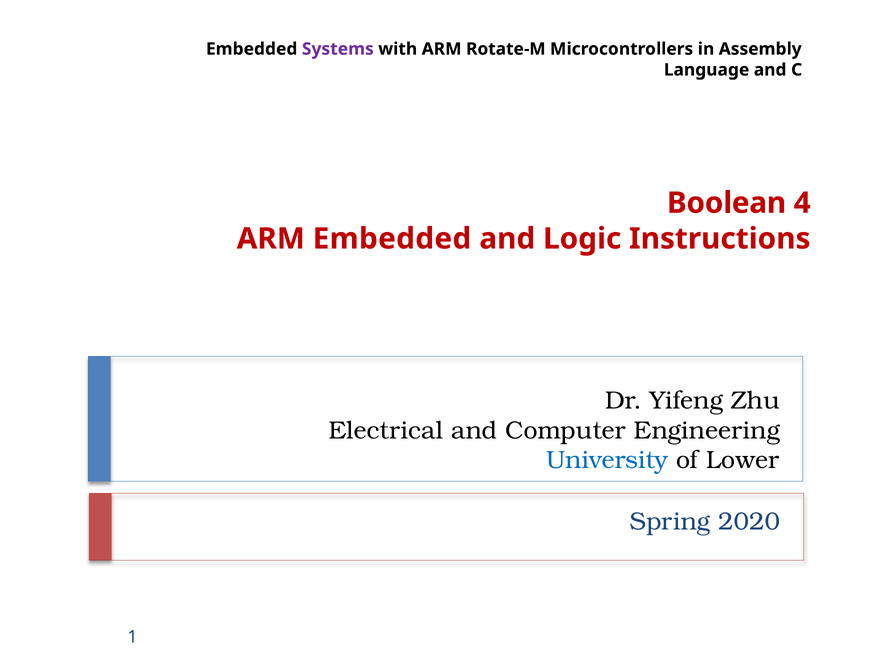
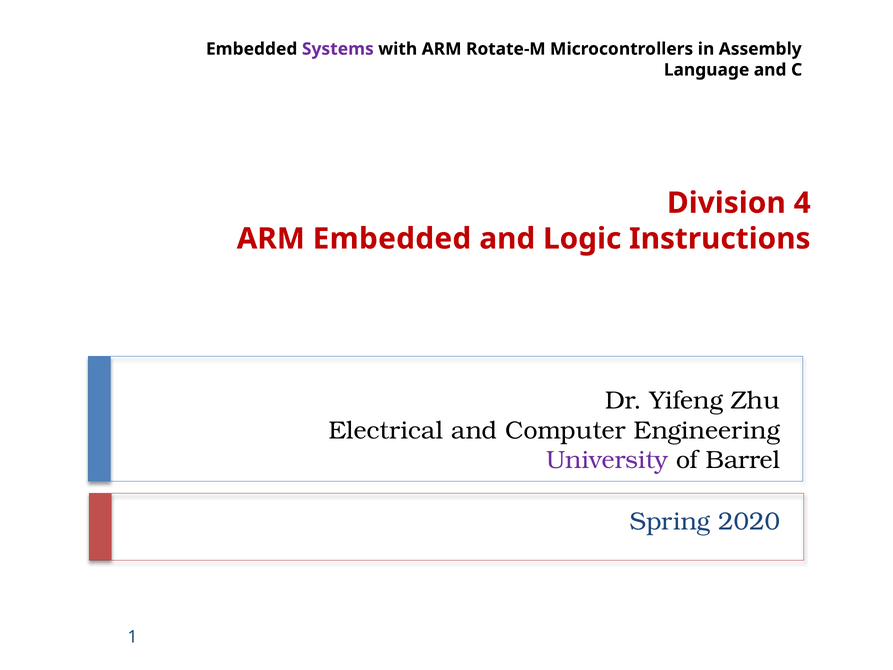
Boolean: Boolean -> Division (726, 203)
University colour: blue -> purple (607, 460)
Lower: Lower -> Barrel (743, 460)
